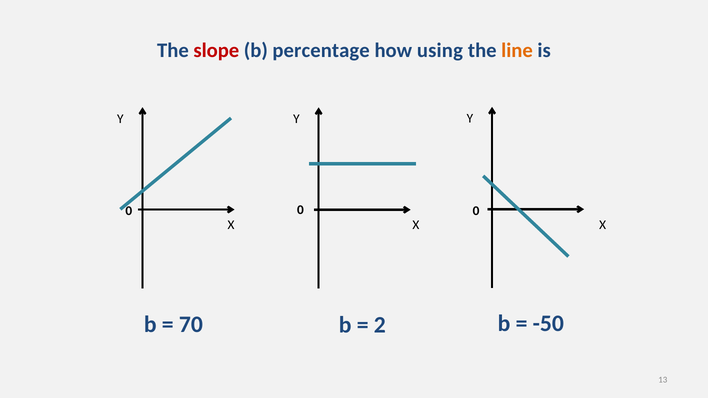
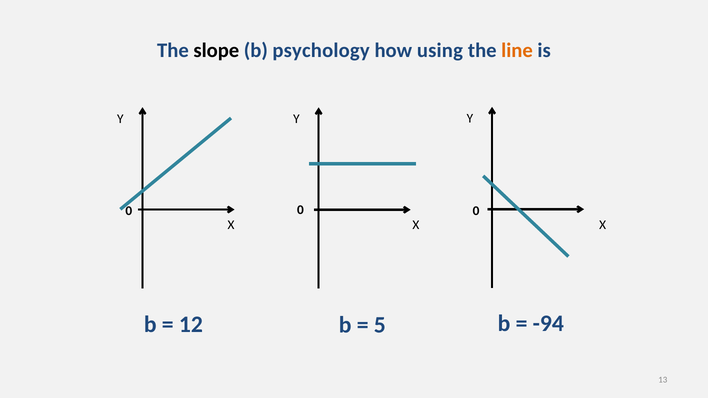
slope colour: red -> black (216, 51)
percentage: percentage -> psychology (321, 51)
70: 70 -> 12 (191, 324)
2: 2 -> 5 (380, 325)
-50: -50 -> -94 (548, 324)
